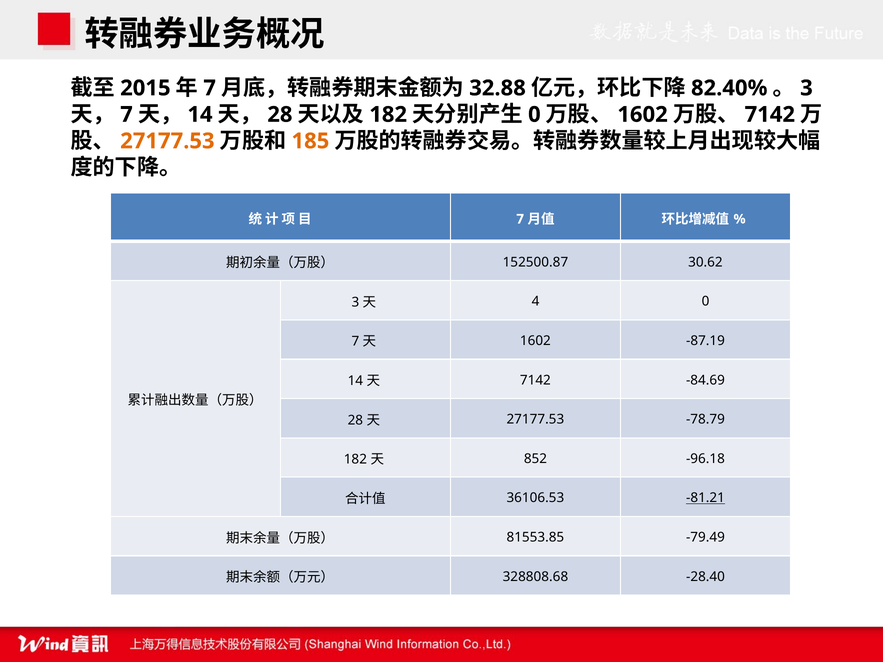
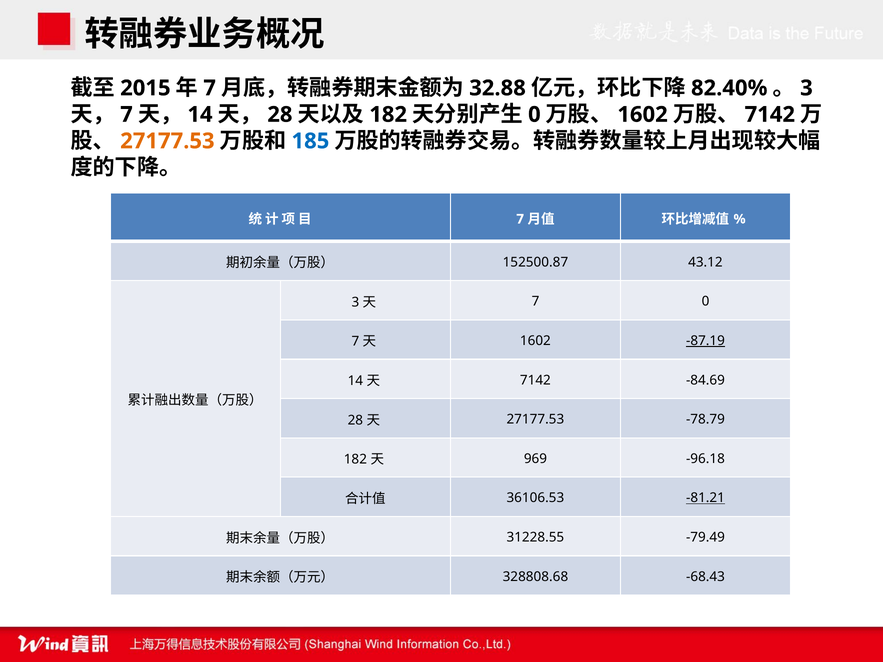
185 colour: orange -> blue (310, 141)
30.62: 30.62 -> 43.12 (705, 262)
4: 4 -> 7 (535, 302)
-87.19 underline: none -> present (705, 341)
852: 852 -> 969 (535, 459)
81553.85: 81553.85 -> 31228.55 (535, 538)
-28.40: -28.40 -> -68.43 (705, 577)
